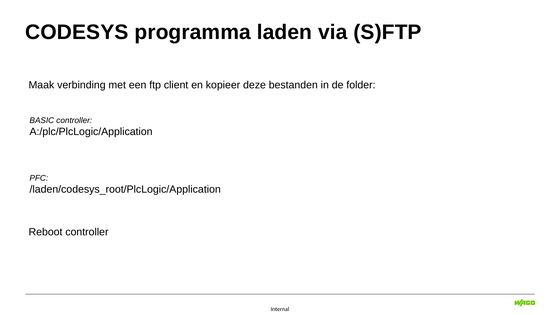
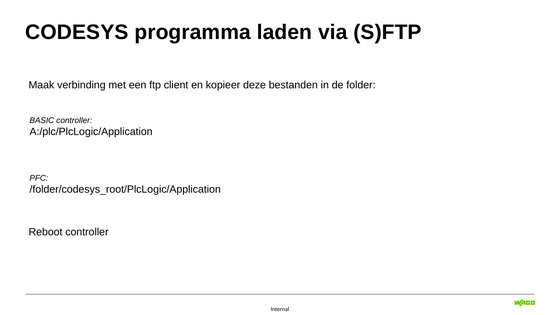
/laden/codesys_root/PlcLogic/Application: /laden/codesys_root/PlcLogic/Application -> /folder/codesys_root/PlcLogic/Application (125, 189)
